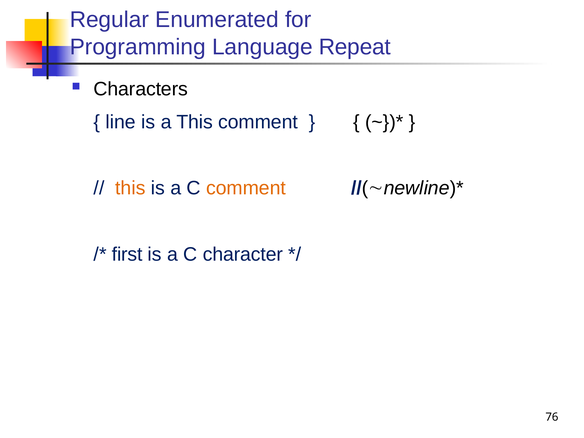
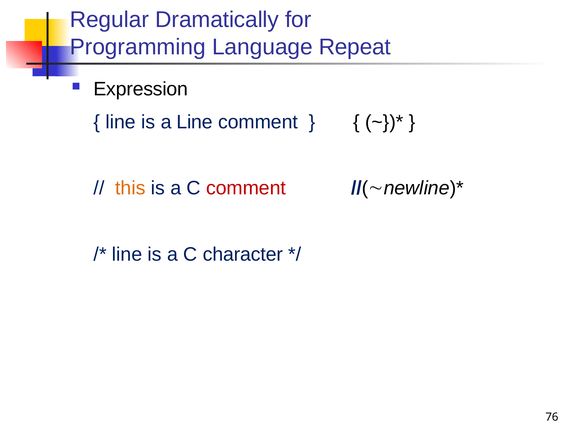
Enumerated: Enumerated -> Dramatically (217, 20)
Characters: Characters -> Expression (141, 89)
a This: This -> Line (195, 122)
comment colour: orange -> red (246, 188)
first: first -> line (127, 254)
